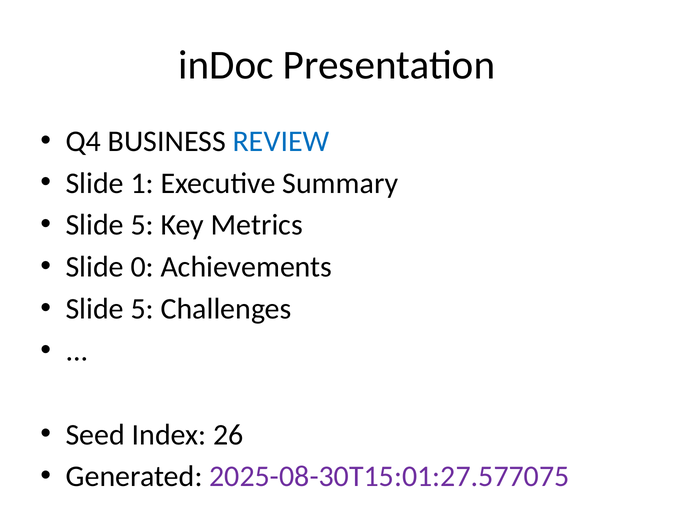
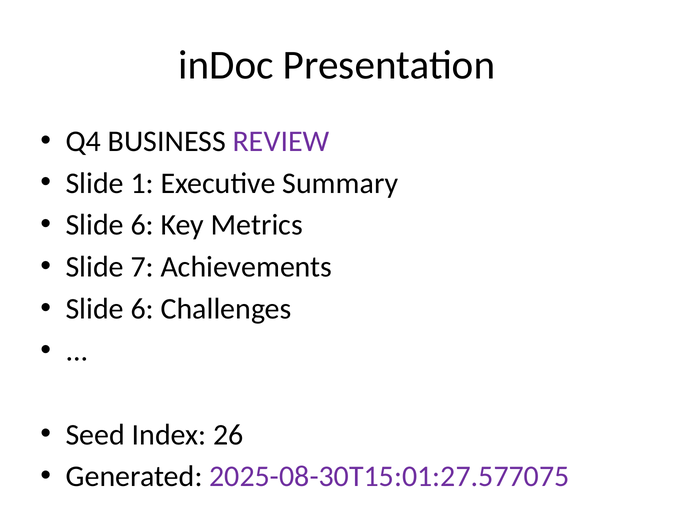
REVIEW colour: blue -> purple (281, 141)
5: 5 -> 6 (142, 225)
0: 0 -> 7 (142, 267)
5: 5 -> 6 (142, 309)
